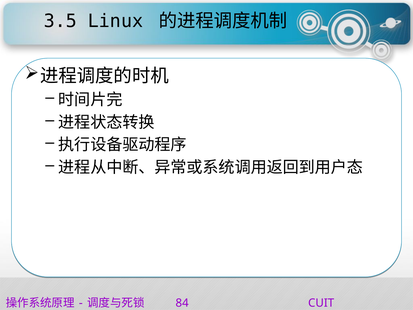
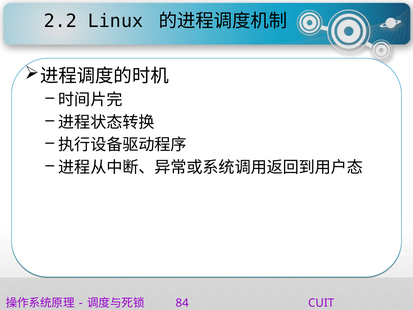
3.5: 3.5 -> 2.2 (60, 21)
